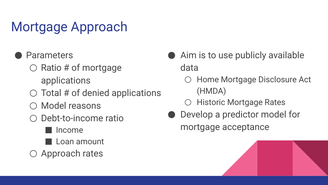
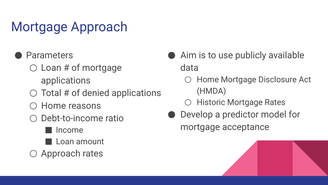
Ratio: Ratio -> Loan (51, 68)
Model: Model -> Home (54, 106)
